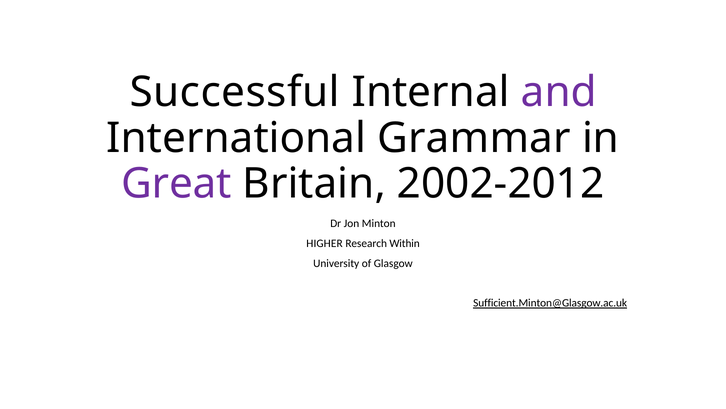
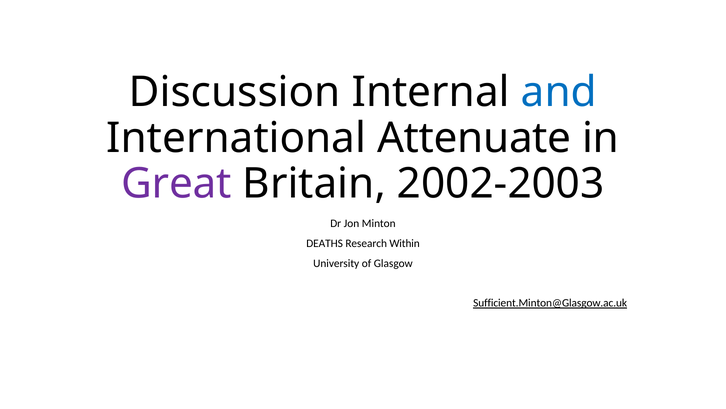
Successful: Successful -> Discussion (235, 92)
and colour: purple -> blue (559, 92)
Grammar: Grammar -> Attenuate (474, 138)
2002-2012: 2002-2012 -> 2002-2003 (501, 184)
HIGHER: HIGHER -> DEATHS (325, 243)
